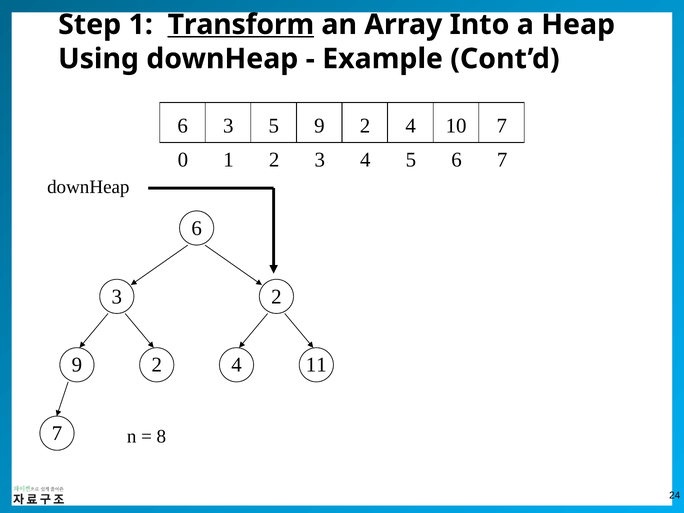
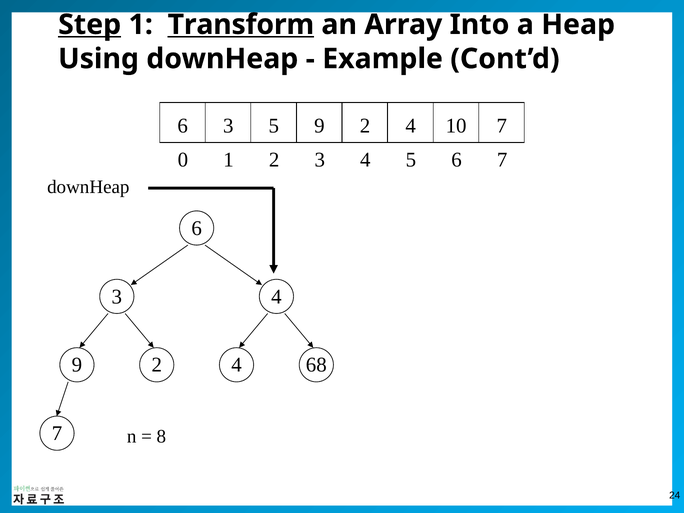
Step underline: none -> present (90, 25)
2: 2 -> 4 (276, 297)
11: 11 -> 68 (316, 365)
